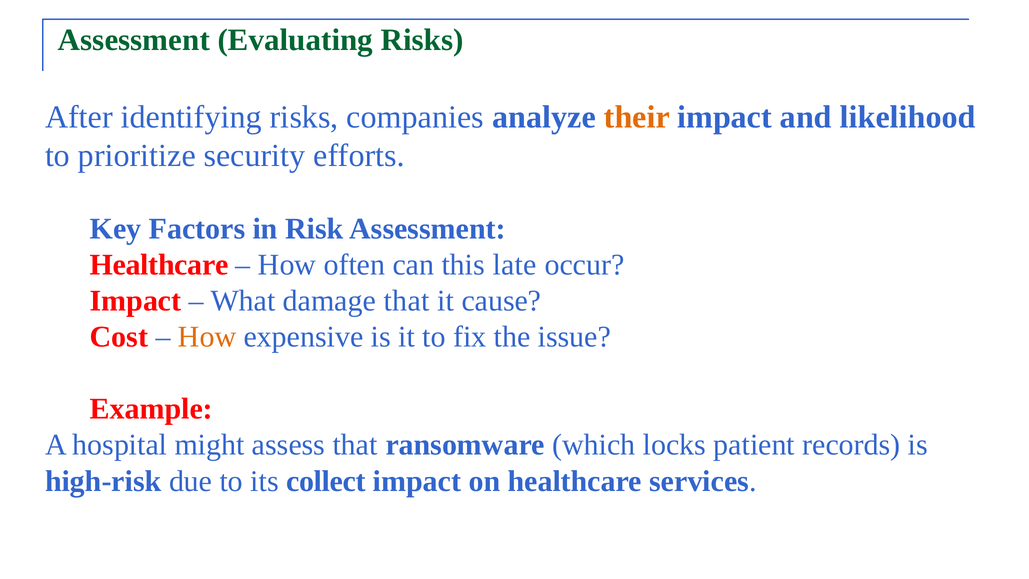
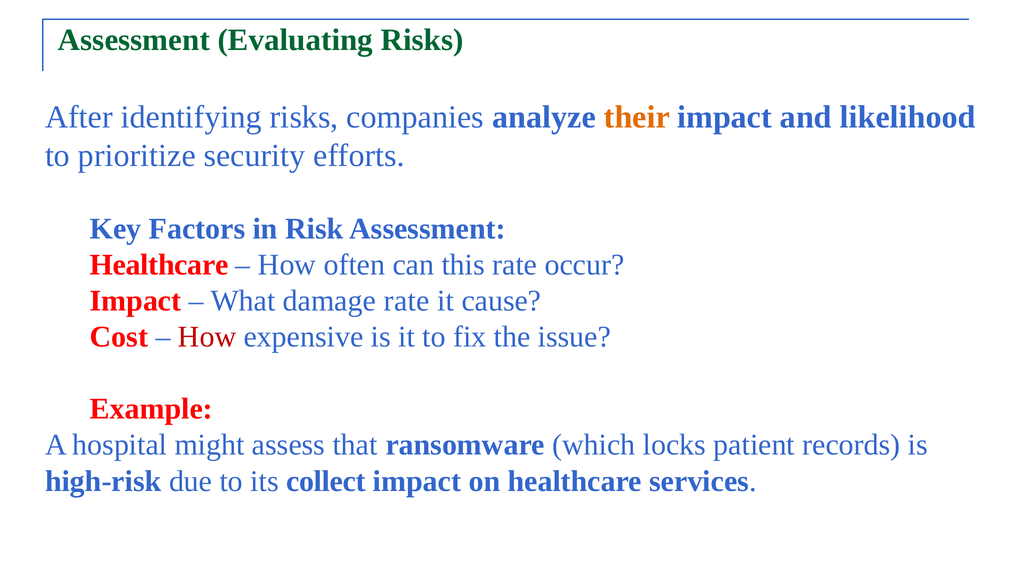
this late: late -> rate (515, 265)
damage that: that -> rate (407, 301)
How colour: orange -> red (207, 337)
